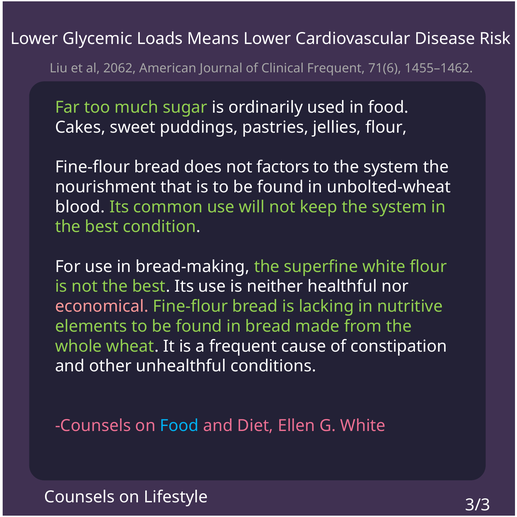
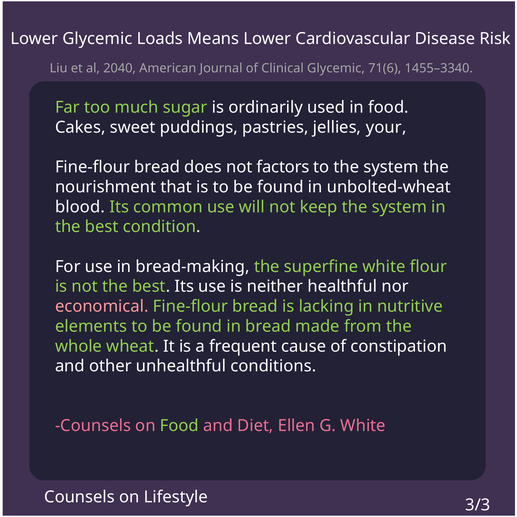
2062: 2062 -> 2040 (120, 68)
Clinical Frequent: Frequent -> Glycemic (336, 68)
1455–1462: 1455–1462 -> 1455–3340 (439, 68)
jellies flour: flour -> your (386, 127)
Food colour: light blue -> light green (179, 426)
